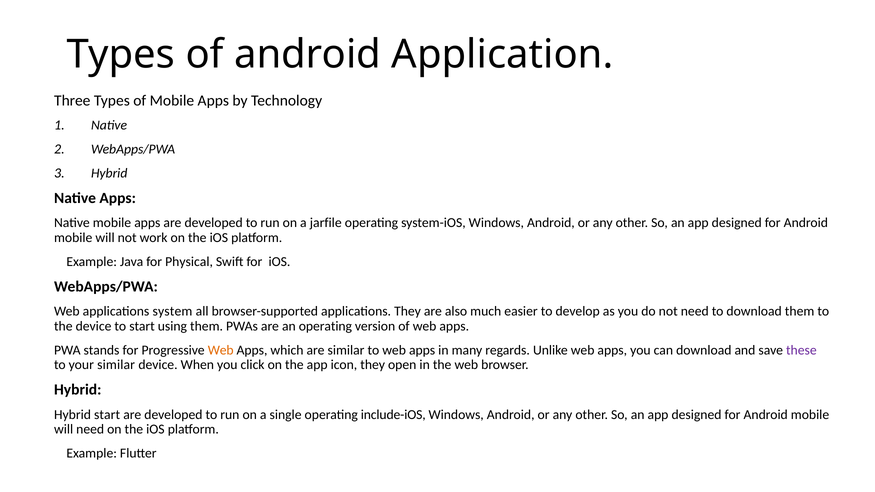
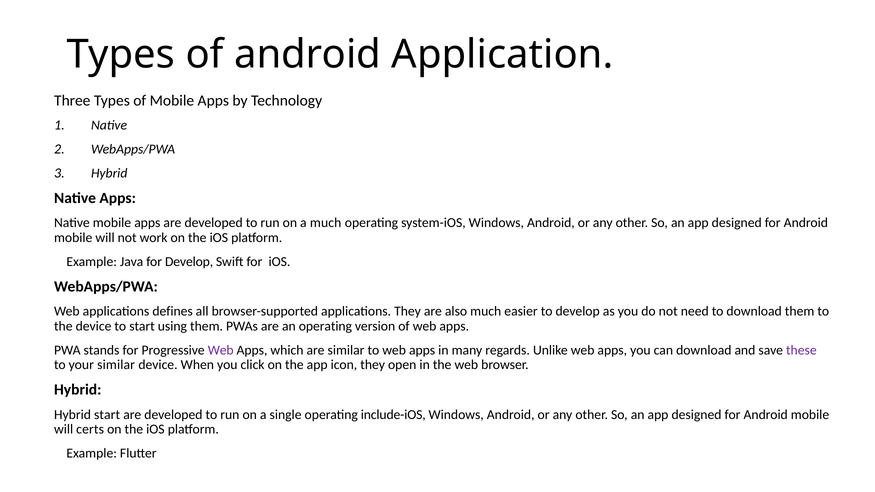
a jarfile: jarfile -> much (326, 223)
for Physical: Physical -> Develop (189, 262)
system: system -> defines (173, 311)
Web colour: orange -> purple (221, 350)
will need: need -> certs (90, 429)
